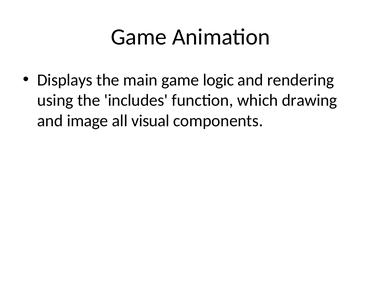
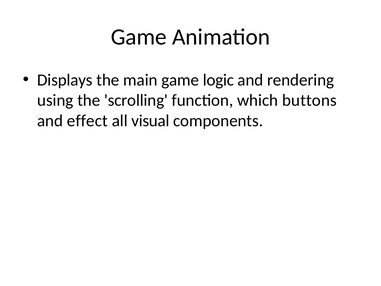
includes: includes -> scrolling (136, 100)
drawing: drawing -> buttons (309, 100)
image: image -> effect (87, 121)
